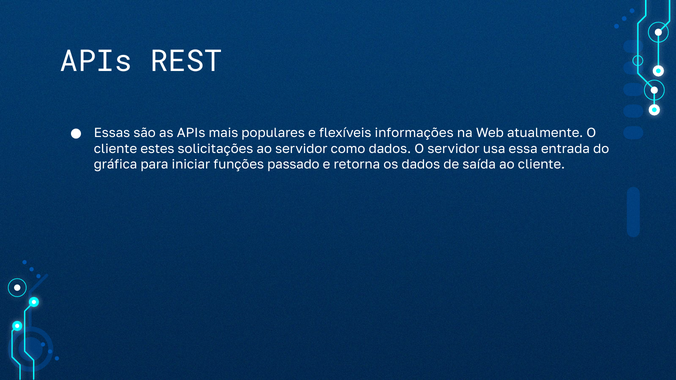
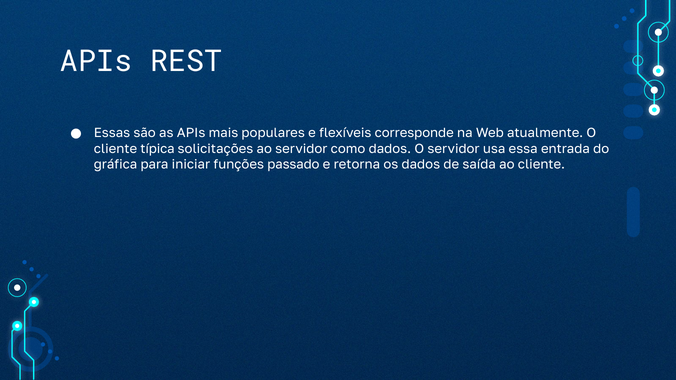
informações: informações -> corresponde (414, 133)
estes: estes -> típica (157, 149)
